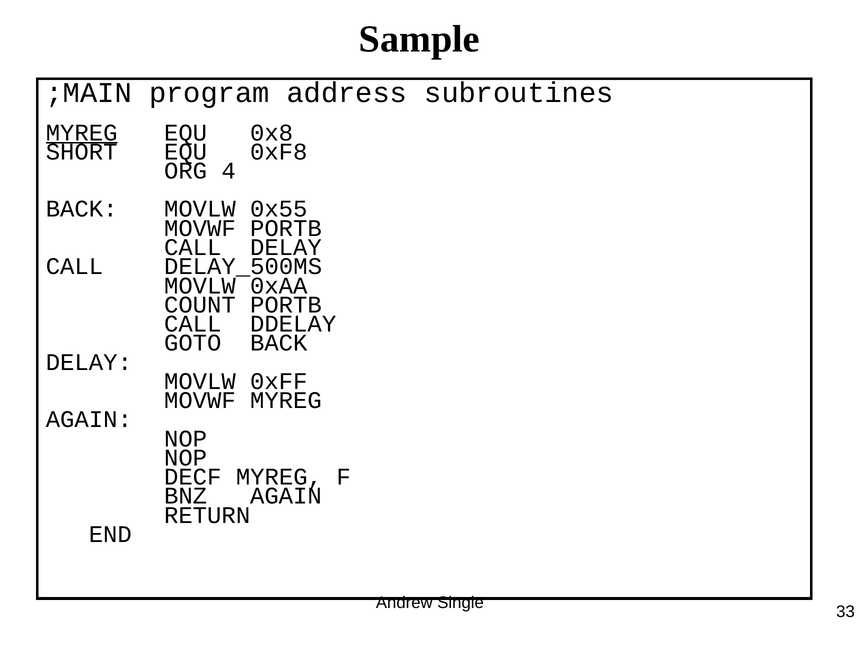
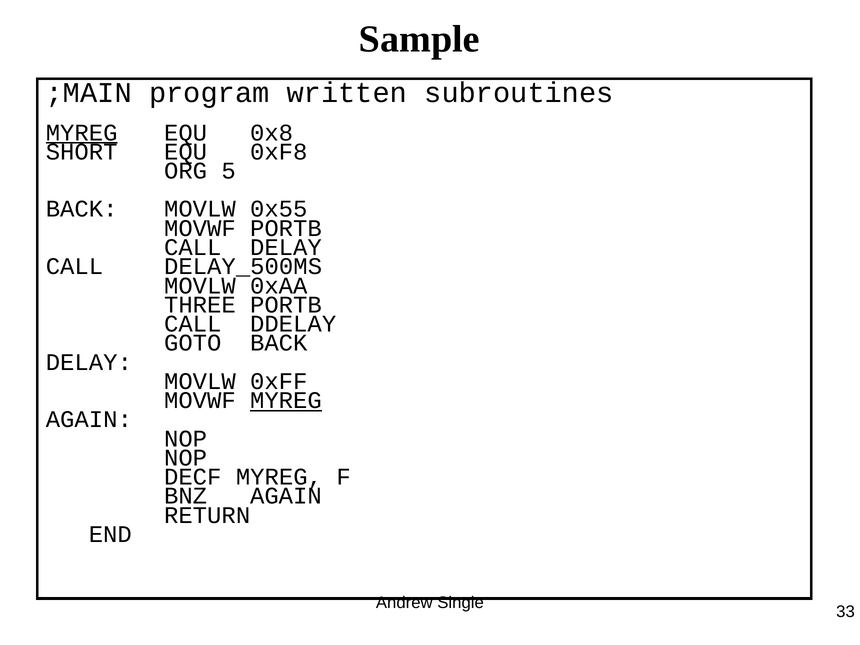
address: address -> written (347, 93)
4: 4 -> 5 (229, 171)
COUNT: COUNT -> THREE (200, 305)
MYREG underline: none -> present (286, 400)
